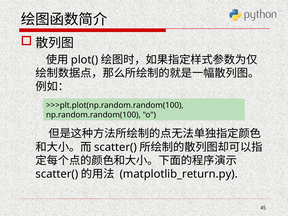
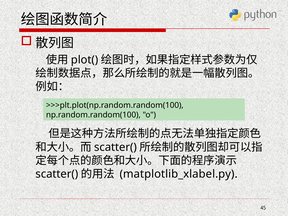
matplotlib_return.py: matplotlib_return.py -> matplotlib_xlabel.py (179, 174)
